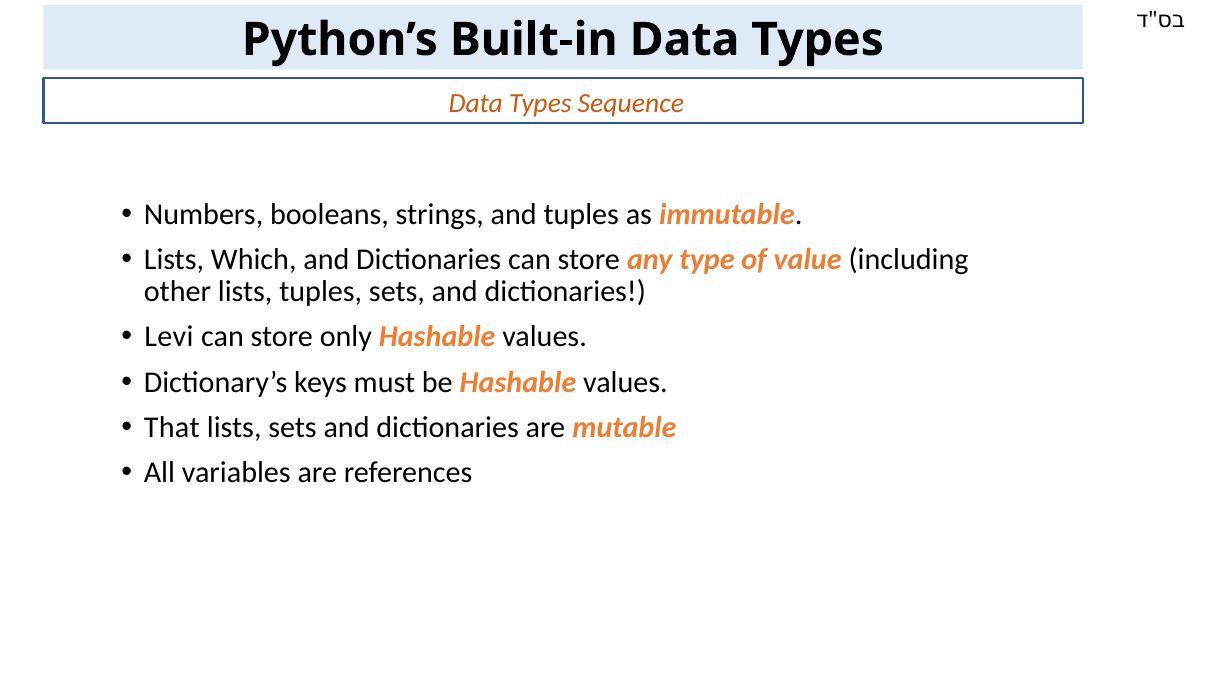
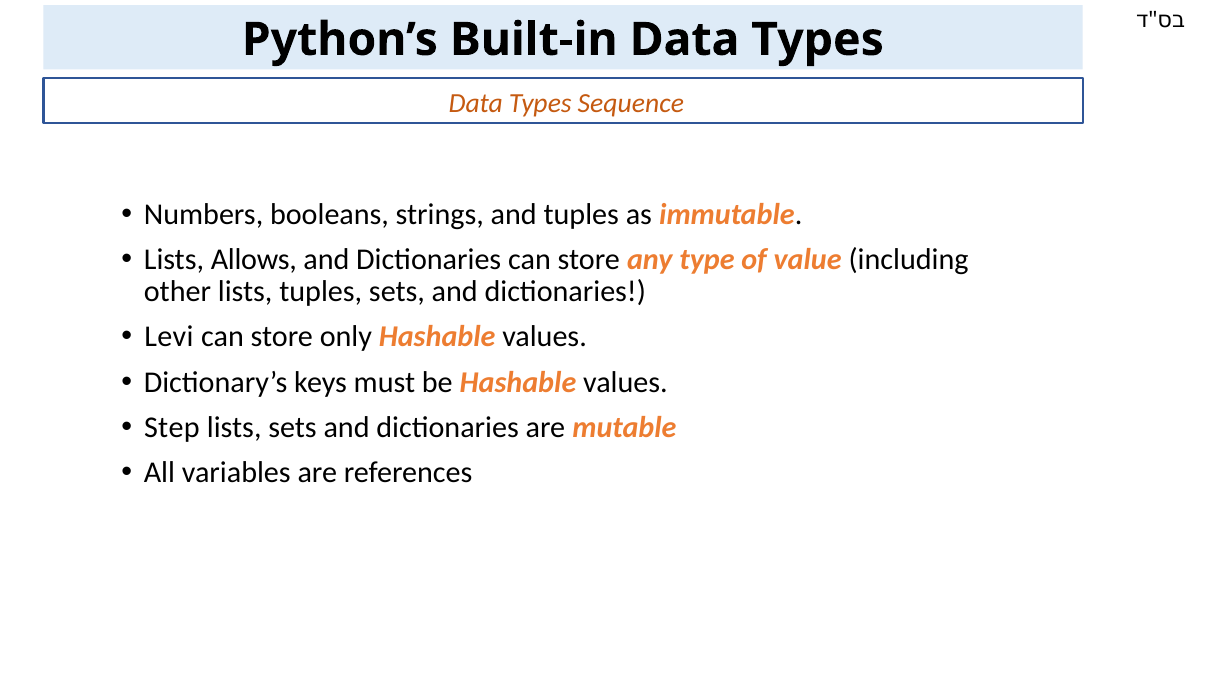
Which: Which -> Allows (254, 259)
That: That -> Step (172, 427)
